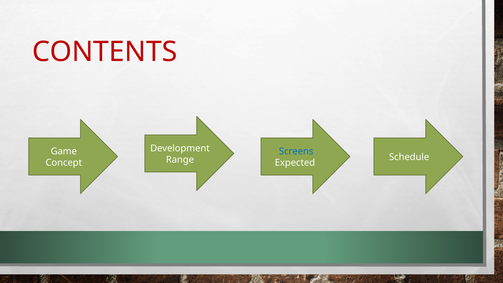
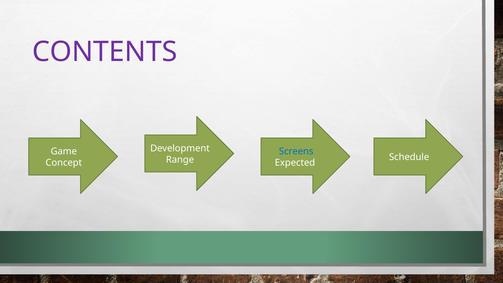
CONTENTS colour: red -> purple (105, 52)
